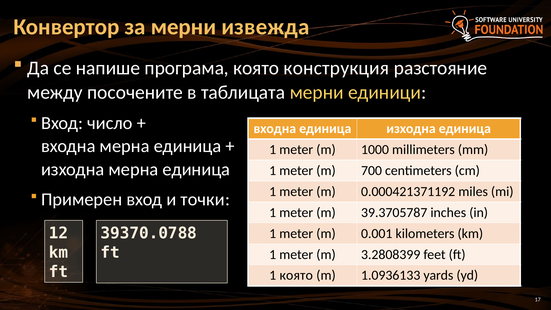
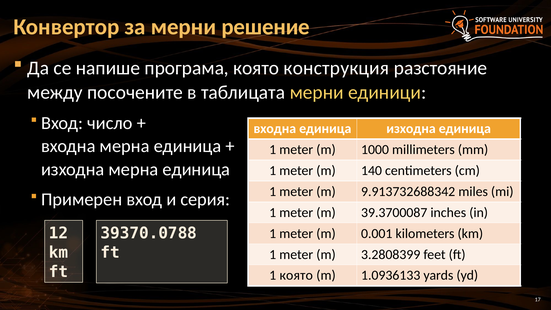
извежда: извежда -> решение (266, 27)
700: 700 -> 140 (372, 171)
0.000421371192: 0.000421371192 -> 9.913732688342 (408, 192)
точки: точки -> серия (205, 199)
39.3705787: 39.3705787 -> 39.3700087 (394, 213)
